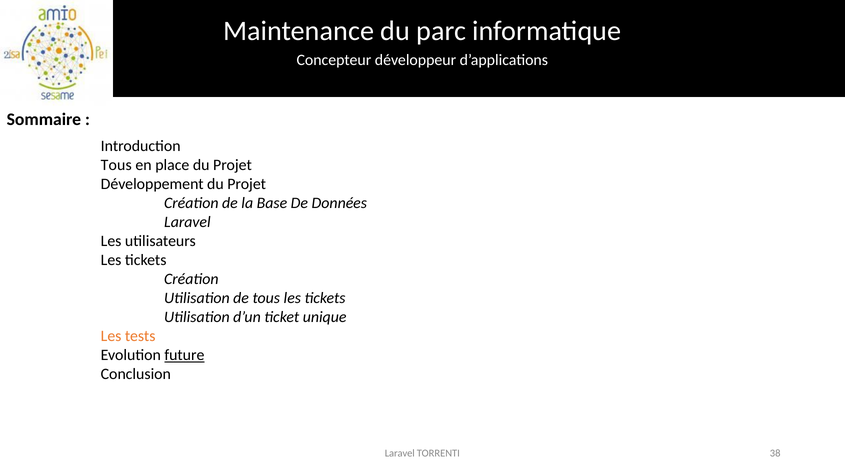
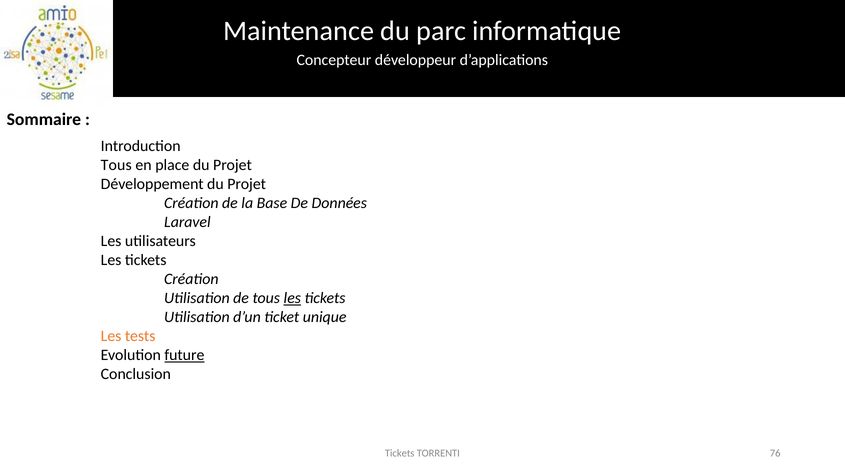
les underline: none -> present (292, 298)
Laravel: Laravel -> Tickets (400, 454)
38: 38 -> 76 (775, 454)
